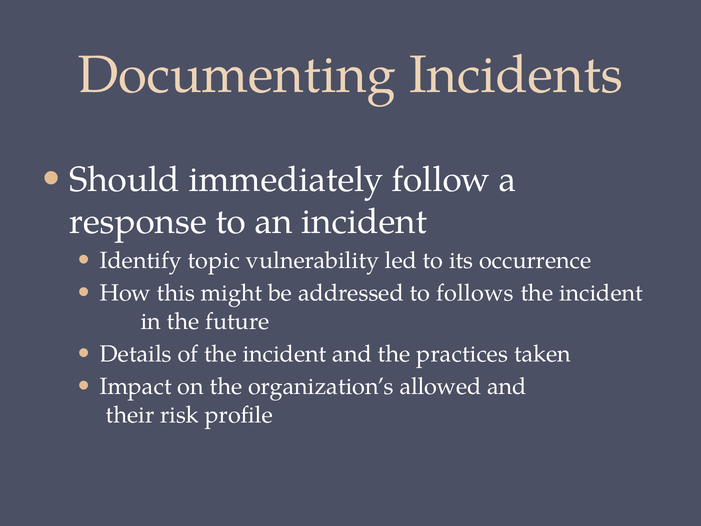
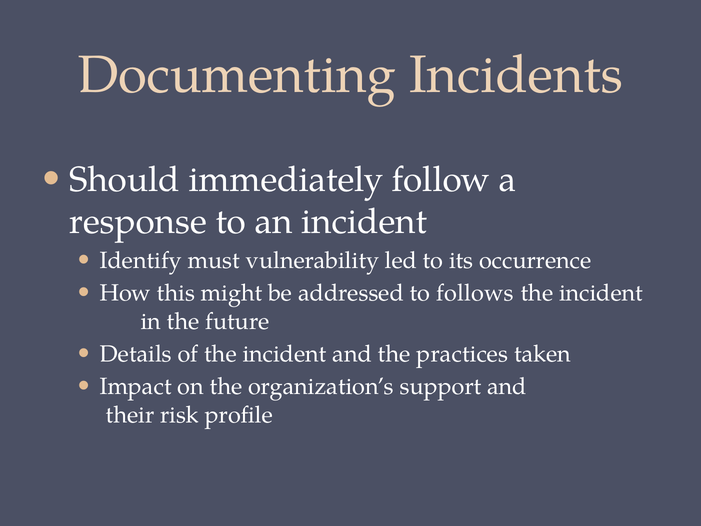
topic: topic -> must (214, 260)
allowed: allowed -> support (441, 387)
